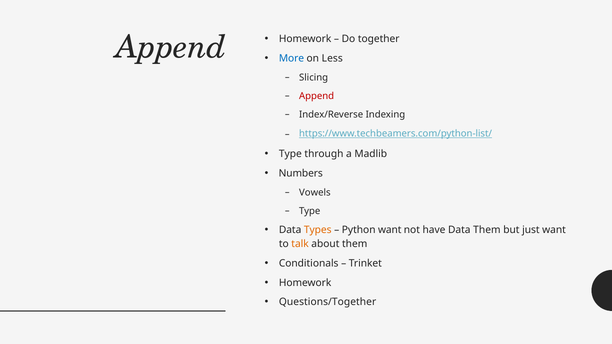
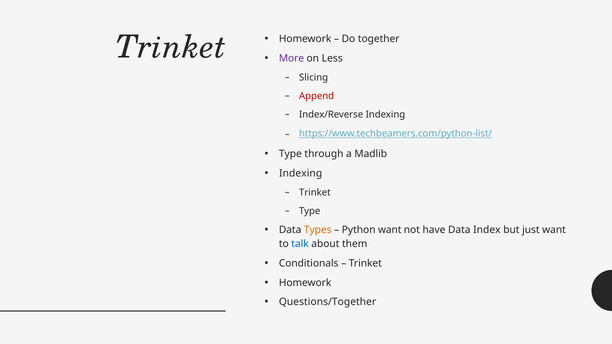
Append: Append -> Trinket (171, 47)
More colour: blue -> purple (291, 59)
Numbers: Numbers -> Indexing (301, 174)
Vowels: Vowels -> Trinket (315, 193)
Data Them: Them -> Index (487, 230)
talk colour: orange -> blue (300, 244)
